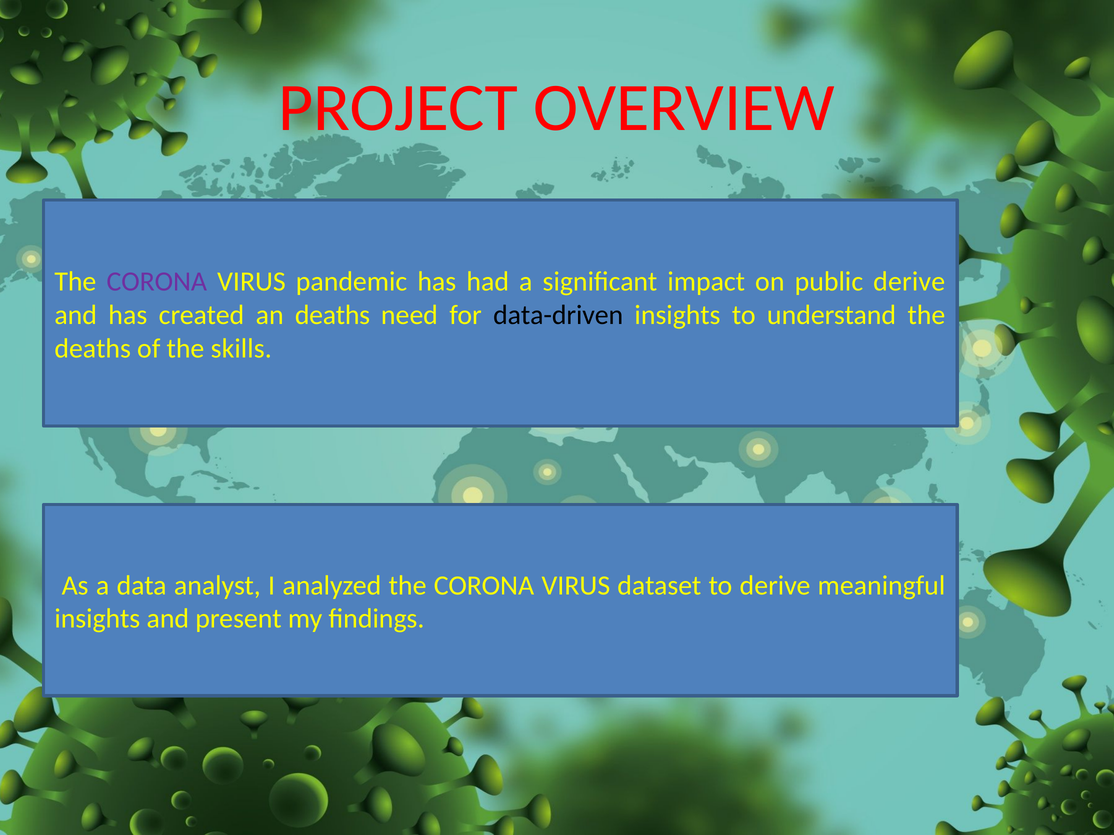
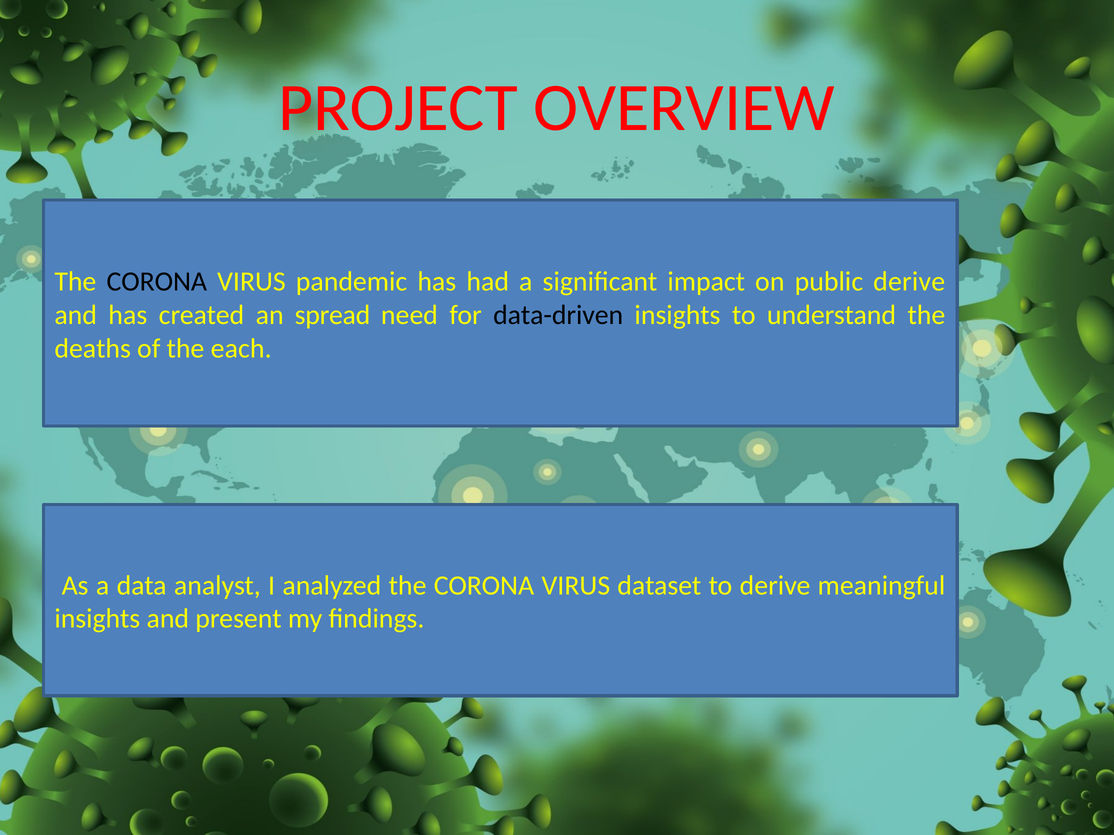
CORONA colour: purple -> black (157, 282)
an deaths: deaths -> spread (332, 315)
skills: skills -> each (241, 349)
